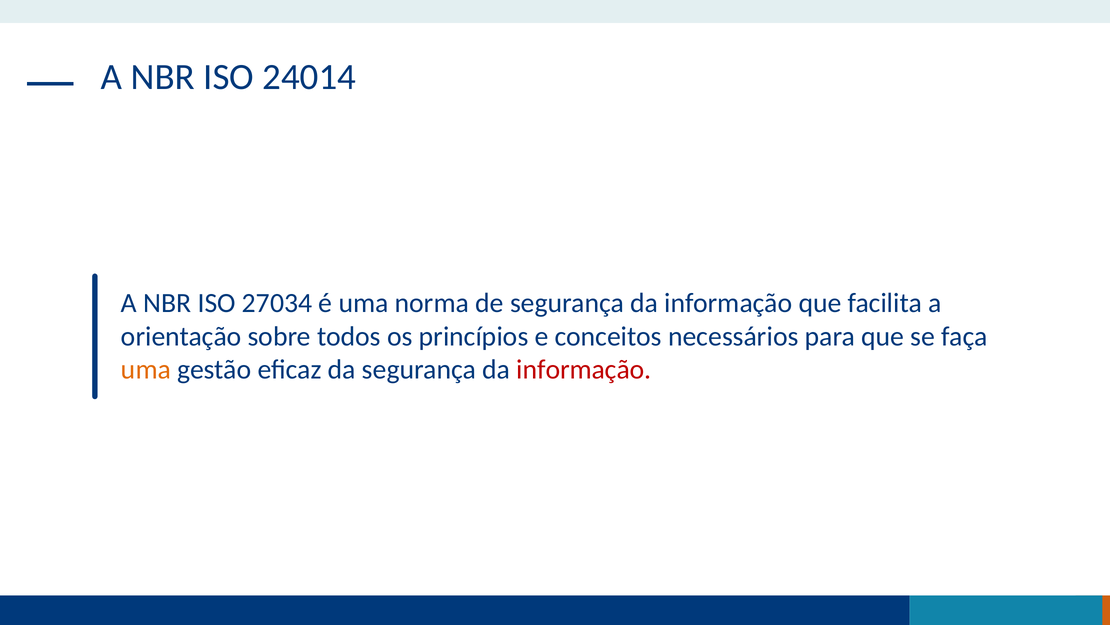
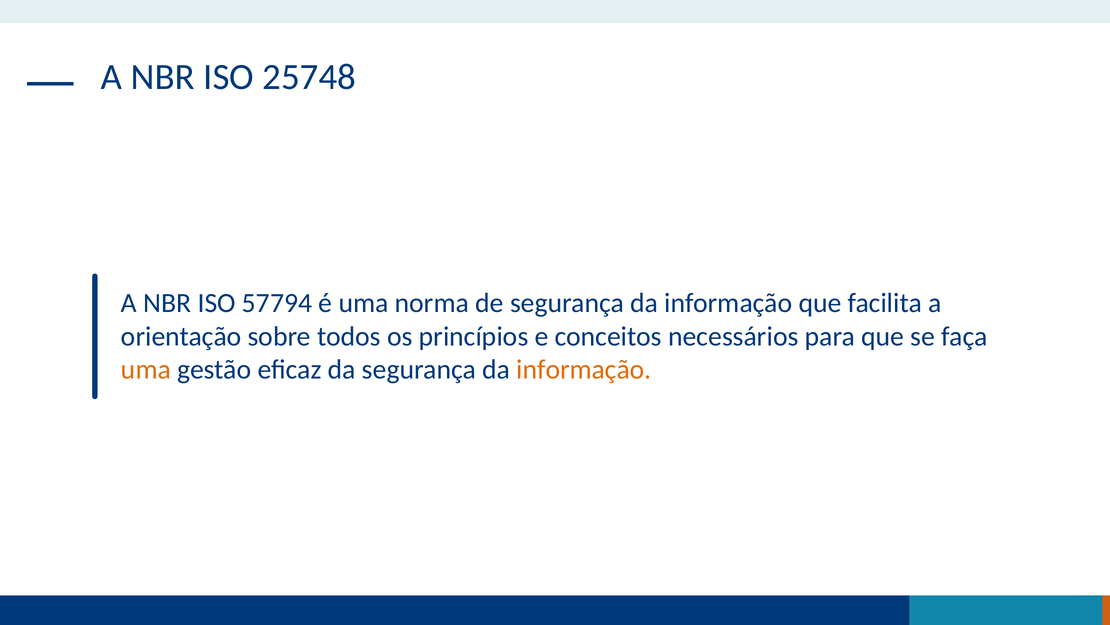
24014: 24014 -> 25748 (309, 77)
27034: 27034 -> 57794 (277, 303)
informação colour: red -> orange (584, 369)
